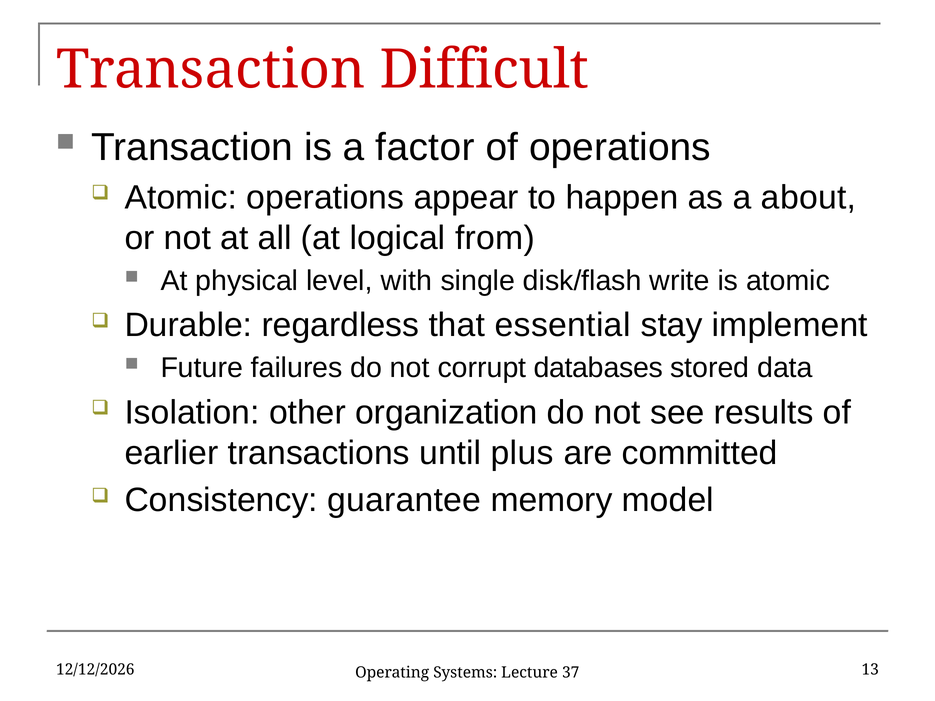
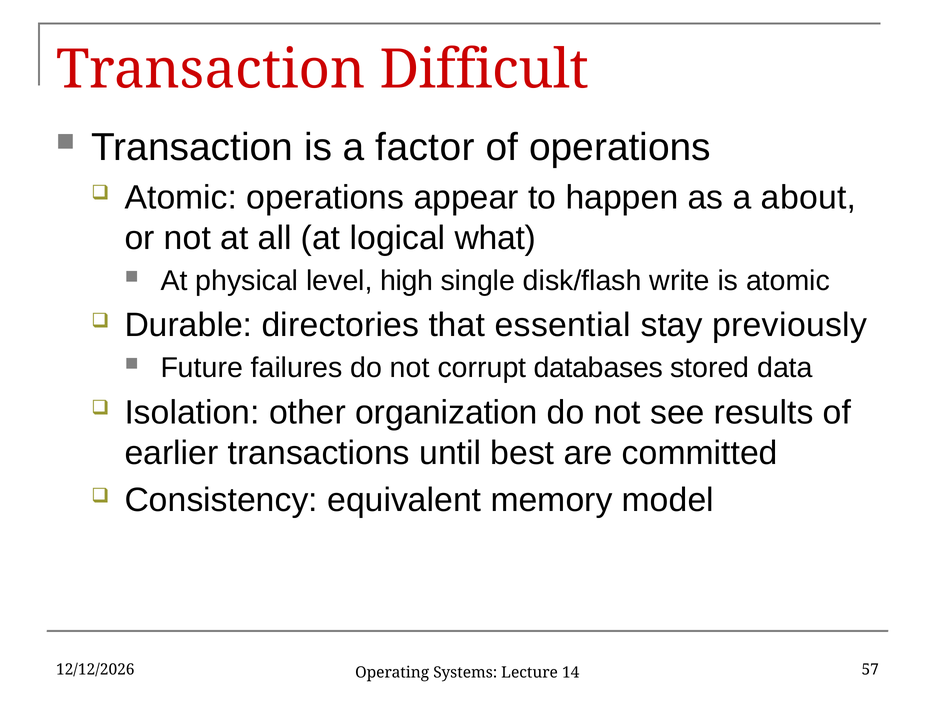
from: from -> what (495, 238)
with: with -> high (407, 281)
regardless: regardless -> directories (340, 325)
implement: implement -> previously (790, 325)
plus: plus -> best (522, 453)
guarantee: guarantee -> equivalent (404, 500)
13: 13 -> 57 (870, 670)
37: 37 -> 14 (571, 673)
